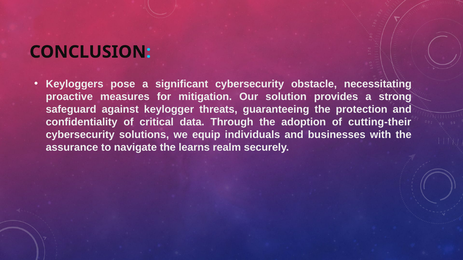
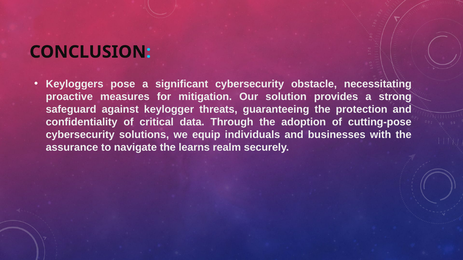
cutting-their: cutting-their -> cutting-pose (380, 122)
